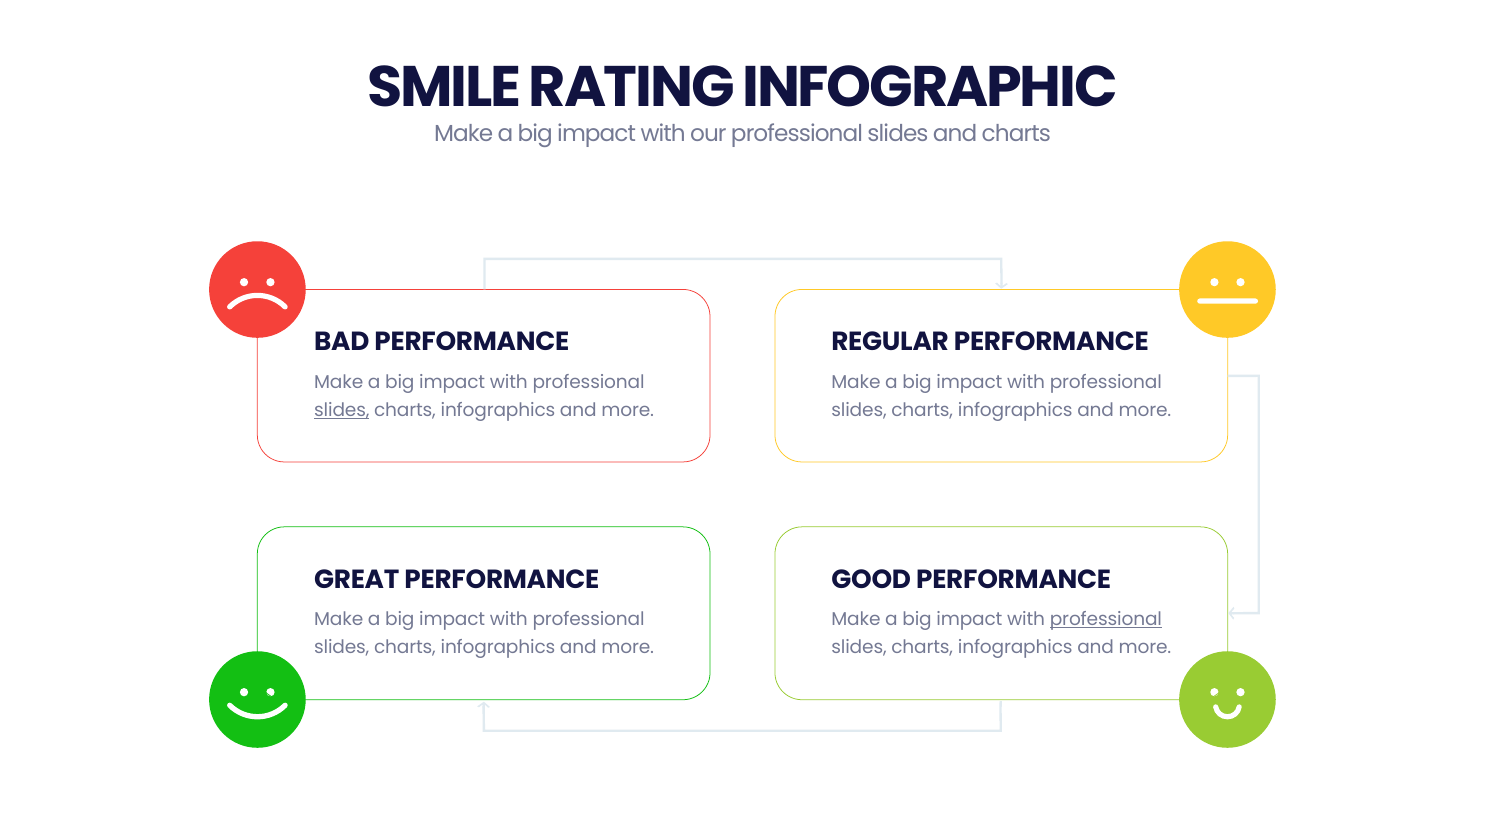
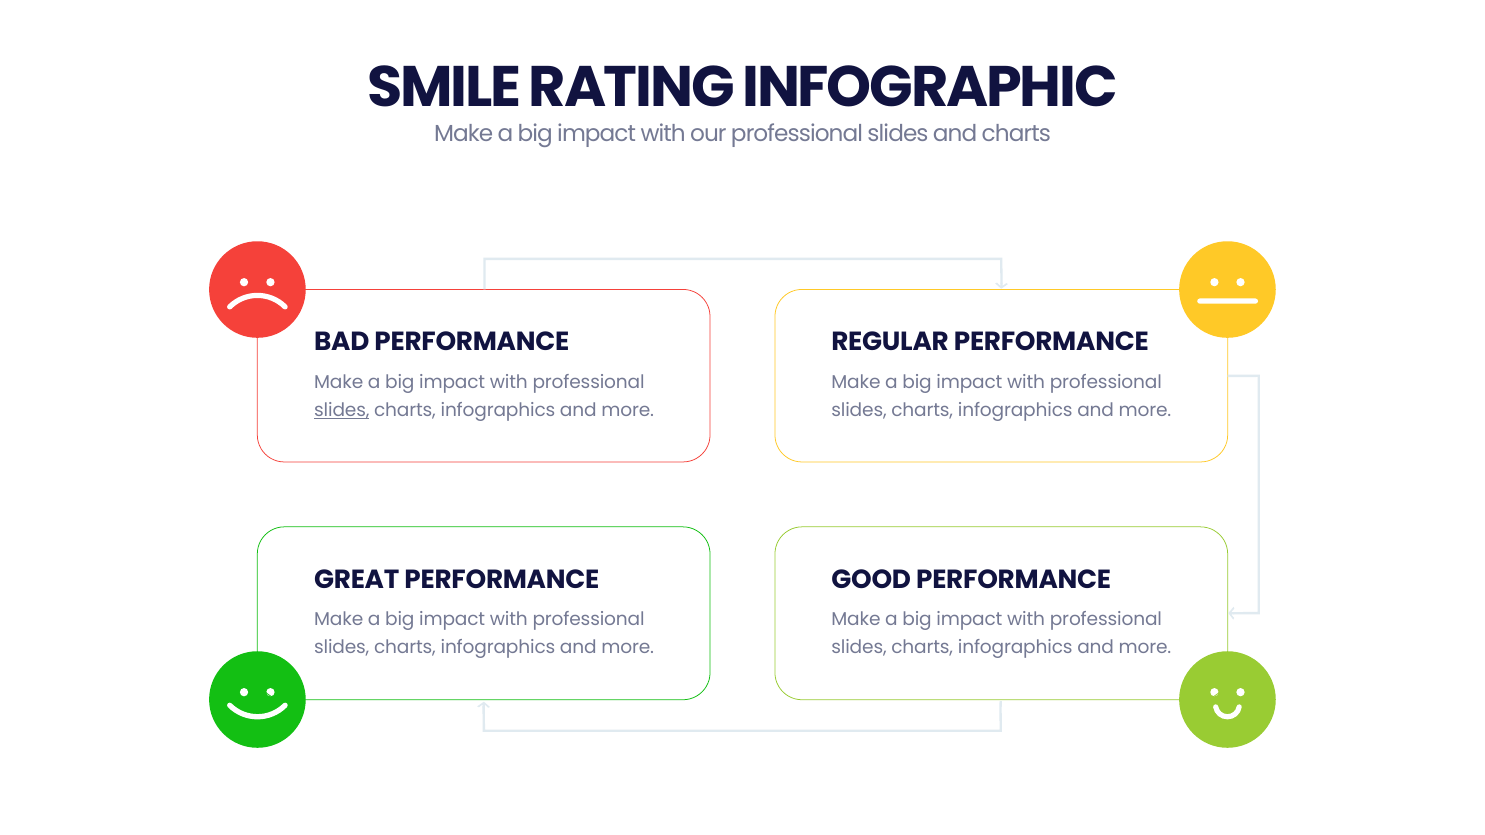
professional underline: present -> none (1106, 620)
